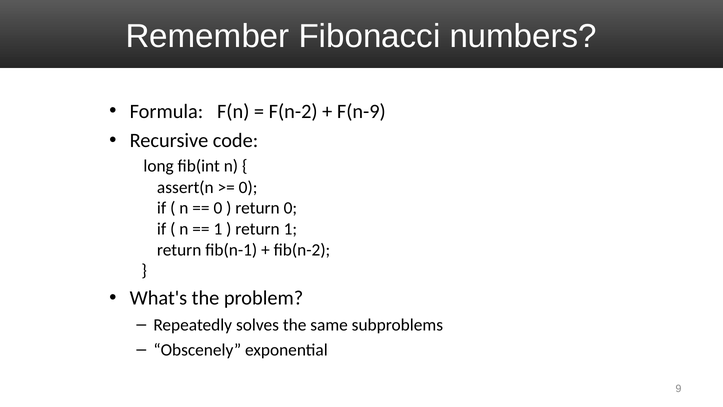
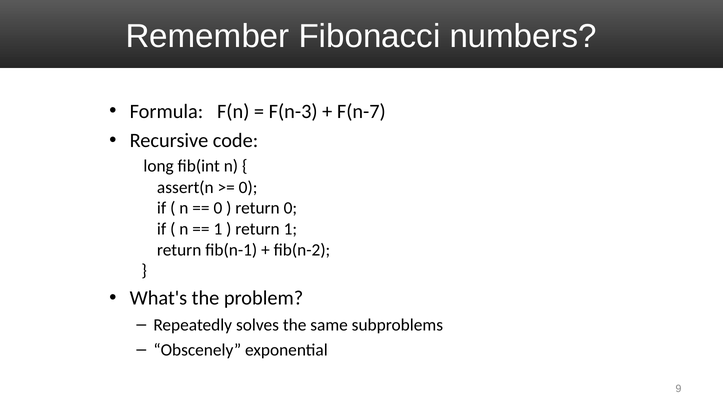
F(n-2: F(n-2 -> F(n-3 (293, 111)
F(n-9: F(n-9 -> F(n-7 (361, 111)
